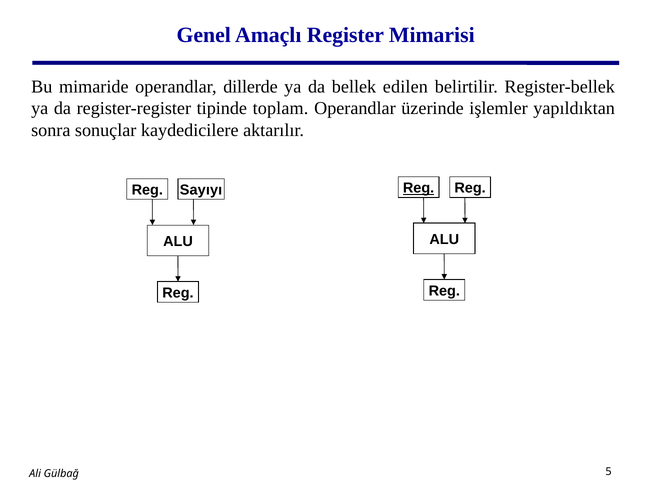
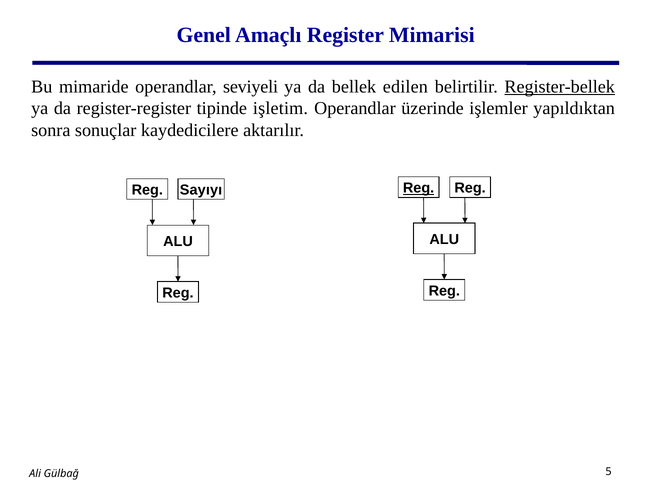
dillerde: dillerde -> seviyeli (251, 87)
Register-bellek underline: none -> present (560, 87)
toplam: toplam -> işletim (280, 109)
